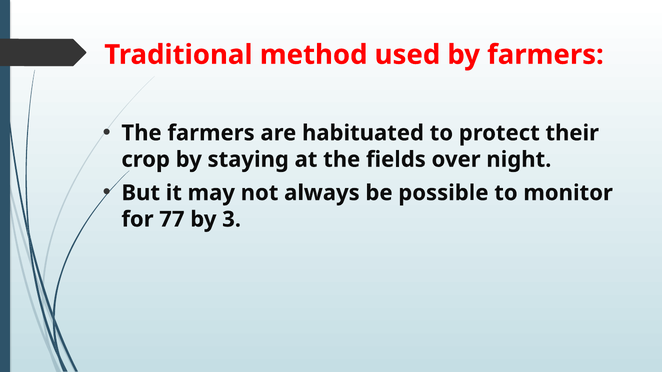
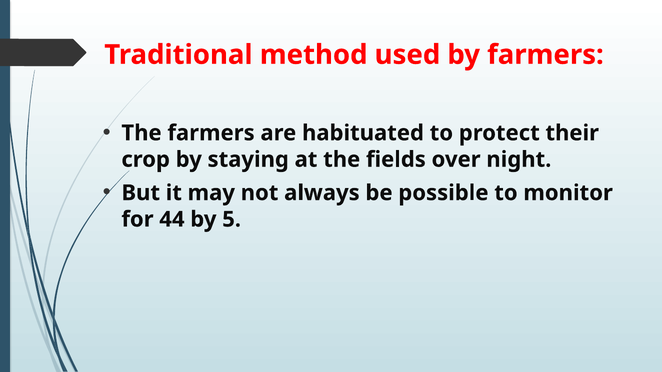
77: 77 -> 44 (172, 220)
3: 3 -> 5 (232, 220)
